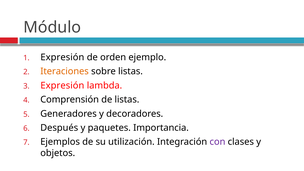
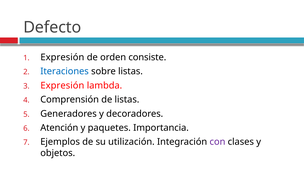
Módulo: Módulo -> Defecto (52, 27)
ejemplo: ejemplo -> consiste (147, 57)
Iteraciones colour: orange -> blue (65, 71)
Después: Después -> Atención (59, 128)
